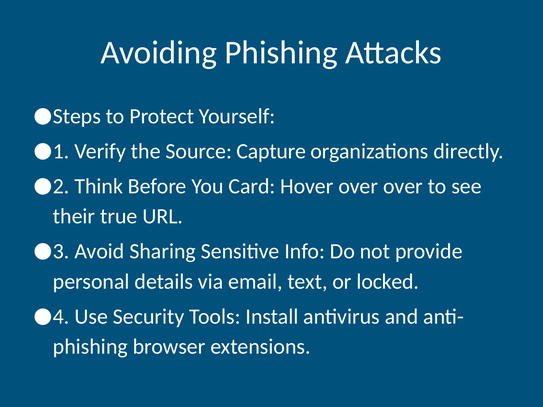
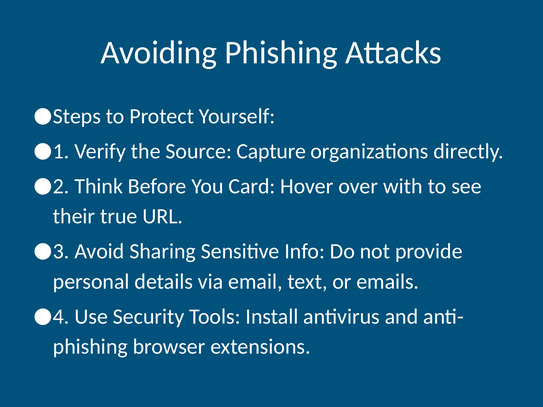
over over: over -> with (403, 186)
locked: locked -> emails (388, 282)
